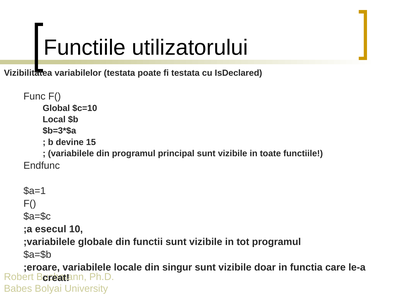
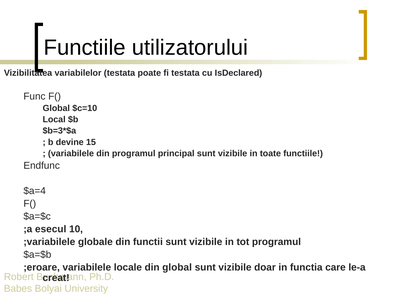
$a=1: $a=1 -> $a=4 (35, 191)
din singur: singur -> global (177, 267)
